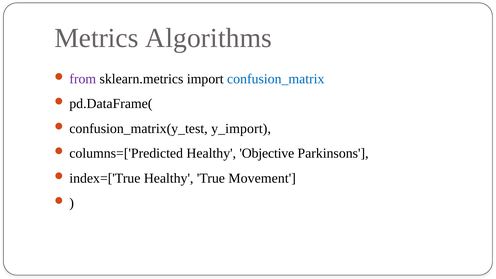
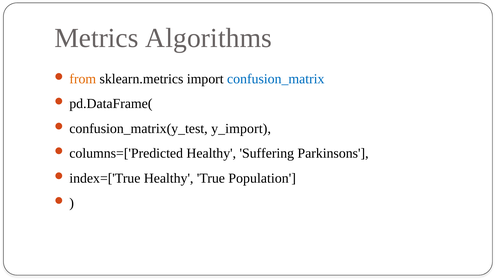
from colour: purple -> orange (83, 79)
Objective: Objective -> Suffering (267, 153)
Movement: Movement -> Population (262, 178)
